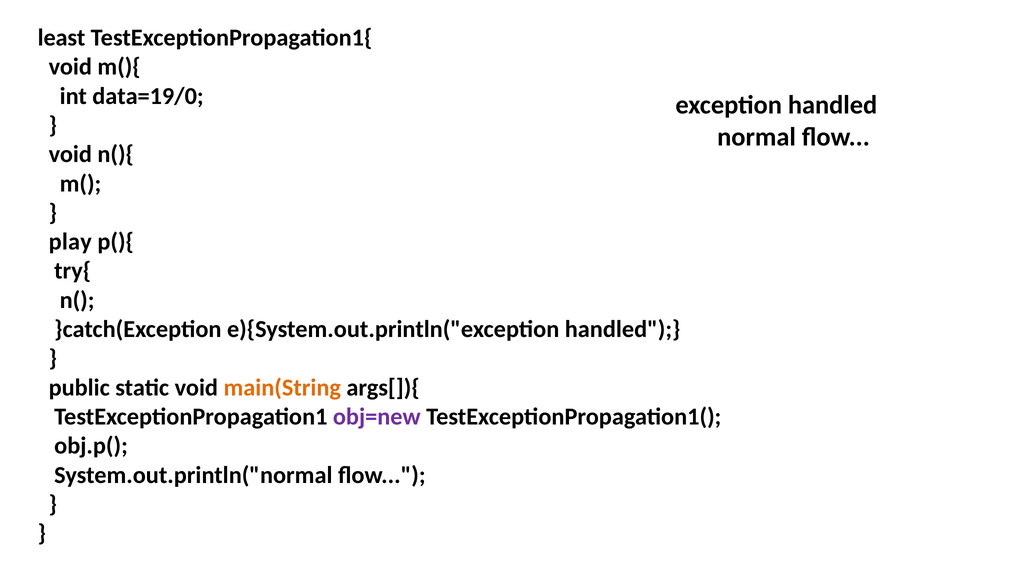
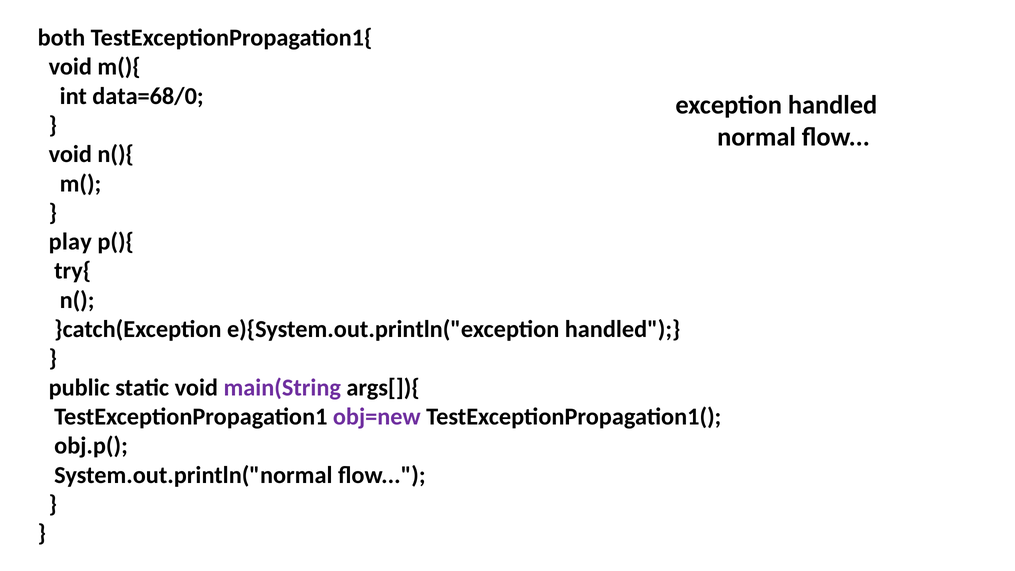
least: least -> both (61, 38)
data=19/0: data=19/0 -> data=68/0 (148, 96)
main(String colour: orange -> purple (282, 388)
